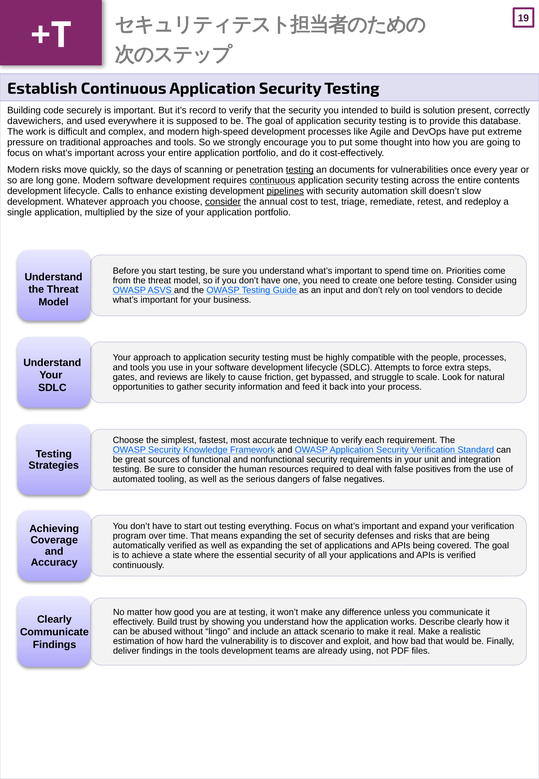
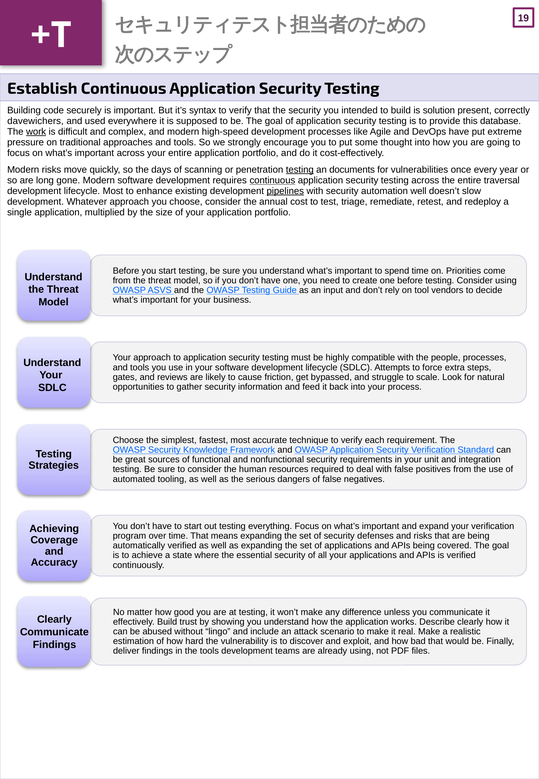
record: record -> syntax (203, 110)
work underline: none -> present (36, 132)
contents: contents -> traversal (502, 180)
lifecycle Calls: Calls -> Most (113, 191)
automation skill: skill -> well (418, 191)
consider underline: present -> none (223, 202)
